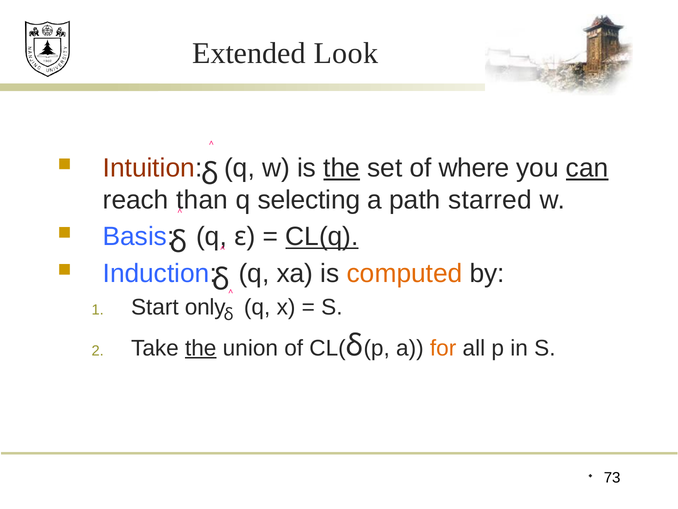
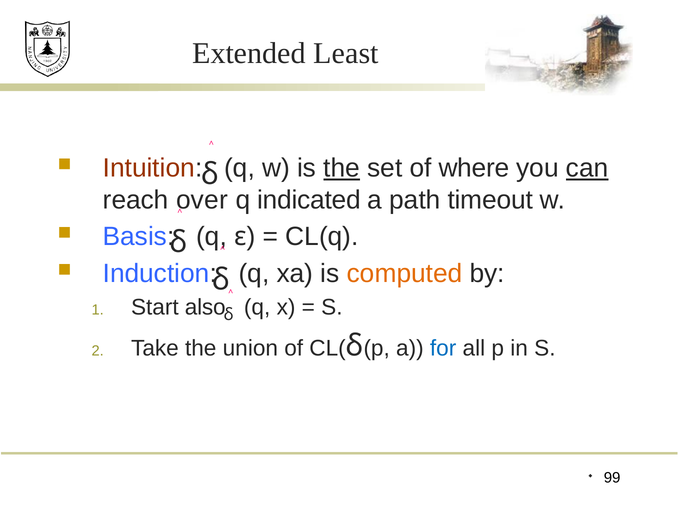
Look: Look -> Least (346, 53)
than: than -> over (202, 200)
selecting: selecting -> indicated (309, 200)
starred: starred -> timeout (490, 200)
CL(q underline: present -> none (322, 237)
only: only -> also (205, 307)
the underline: present -> none (201, 348)
for colour: orange -> blue (443, 348)
73: 73 -> 99 (612, 477)
